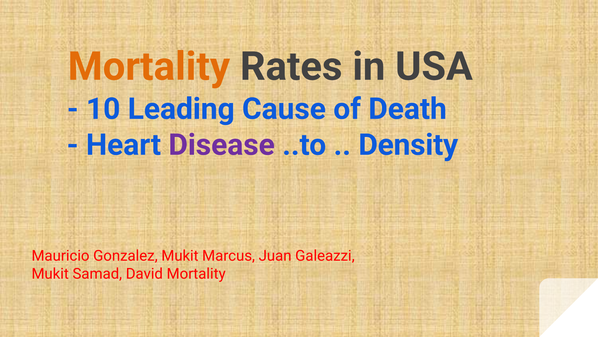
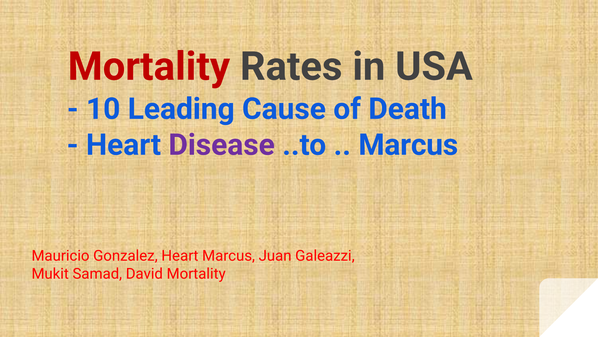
Mortality colour: orange -> red (149, 67)
Density: Density -> Marcus (408, 145)
Gonzalez Mukit: Mukit -> Heart (180, 255)
